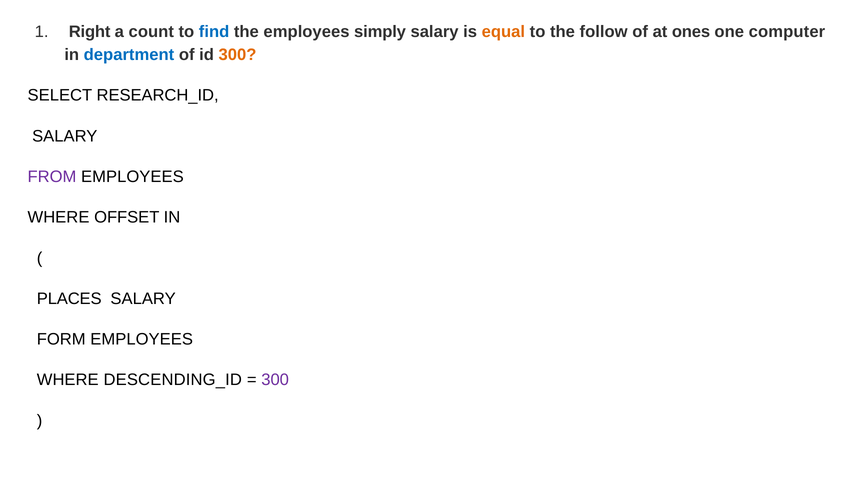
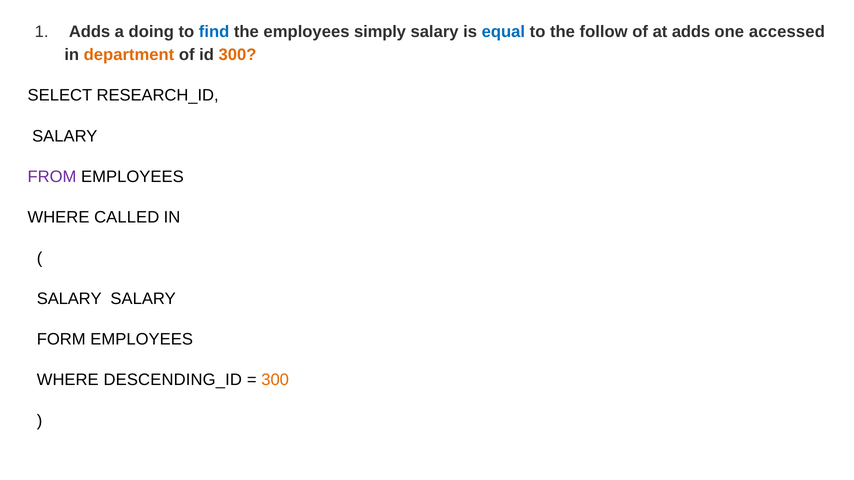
Right: Right -> Adds (90, 32)
count: count -> doing (151, 32)
equal colour: orange -> blue (503, 32)
at ones: ones -> adds (691, 32)
computer: computer -> accessed (787, 32)
department colour: blue -> orange (129, 55)
OFFSET: OFFSET -> CALLED (127, 218)
PLACES: PLACES -> SALARY (69, 299)
300 colour: purple -> orange (275, 380)
